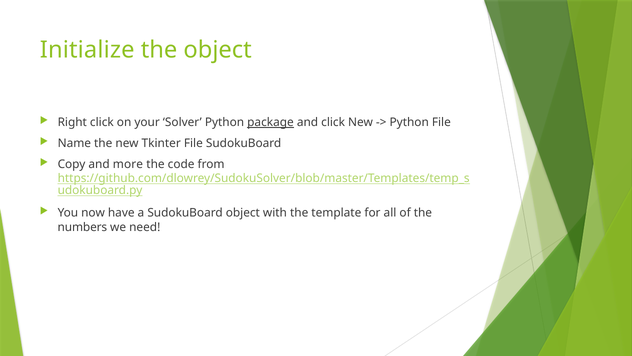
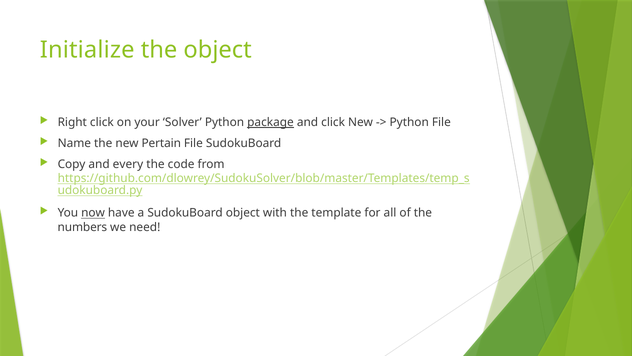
Tkinter: Tkinter -> Pertain (161, 143)
more: more -> every (128, 164)
now underline: none -> present (93, 213)
